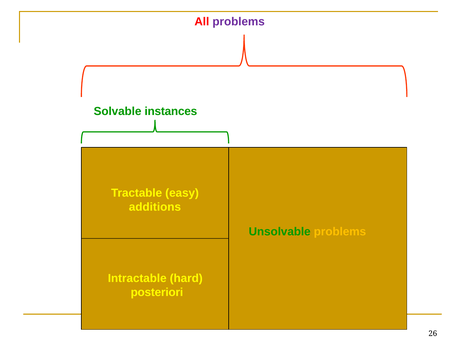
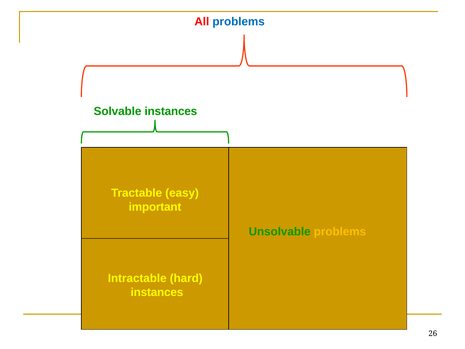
problems colour: purple -> blue (239, 22)
additions: additions -> important (155, 207)
posteriori: posteriori -> instances (157, 292)
